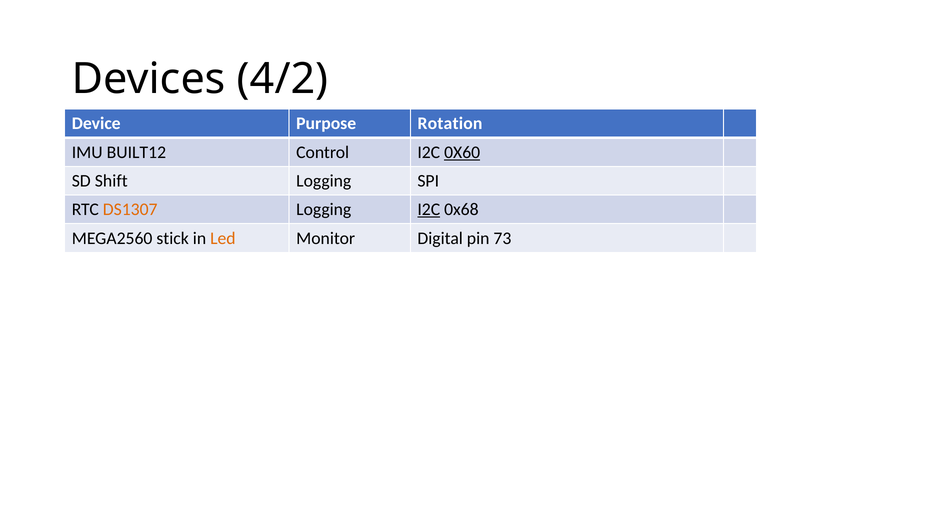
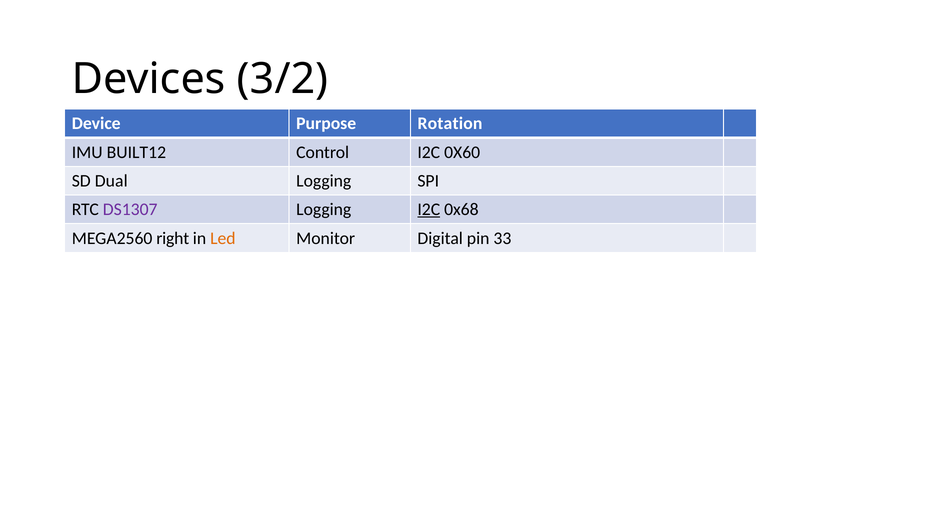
4/2: 4/2 -> 3/2 (283, 79)
0X60 underline: present -> none (462, 152)
Shift: Shift -> Dual (111, 181)
DS1307 colour: orange -> purple (130, 209)
stick: stick -> right (173, 238)
73: 73 -> 33 (502, 238)
